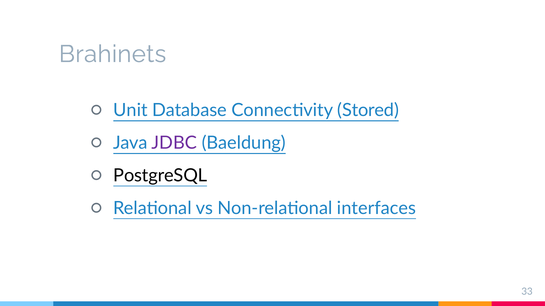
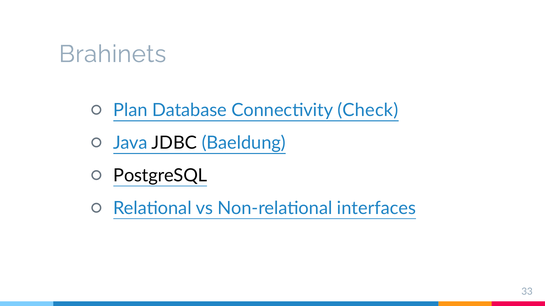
Unit: Unit -> Plan (130, 110)
Stored: Stored -> Check (368, 110)
JDBC colour: purple -> black (174, 143)
